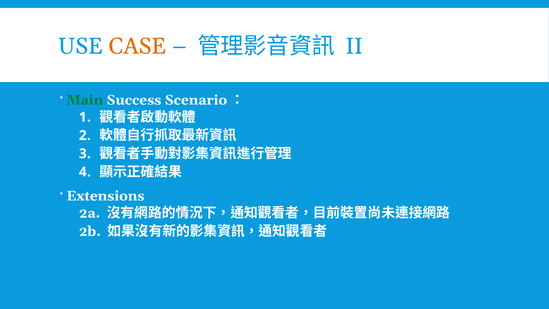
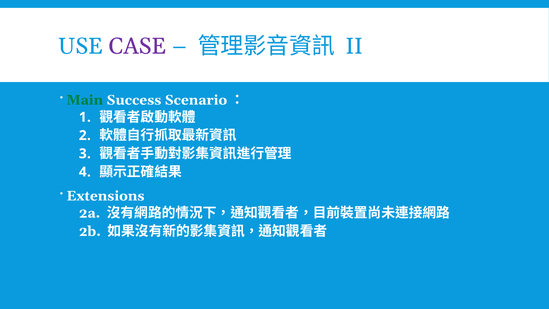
CASE colour: orange -> purple (138, 46)
